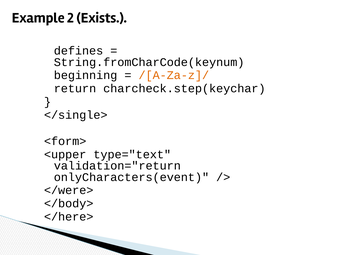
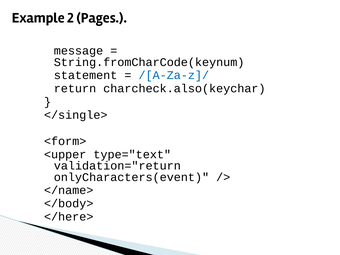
Exists: Exists -> Pages (102, 18)
defines: defines -> message (79, 51)
beginning: beginning -> statement (86, 75)
/[A-Za-z]/ colour: orange -> blue (174, 75)
charcheck.step(keychar: charcheck.step(keychar -> charcheck.also(keychar (184, 89)
</were>: </were> -> </name> (69, 190)
